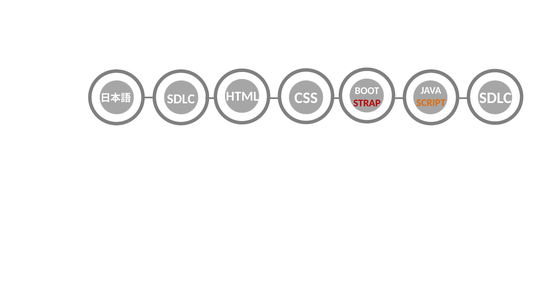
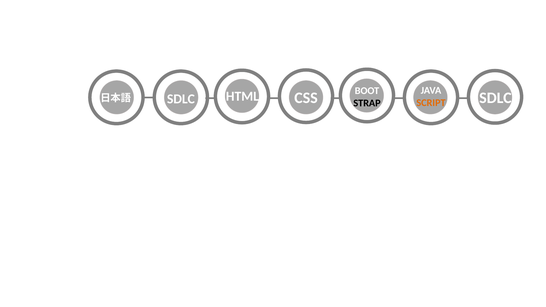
STRAP colour: red -> black (367, 103)
